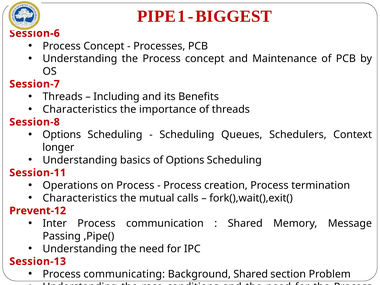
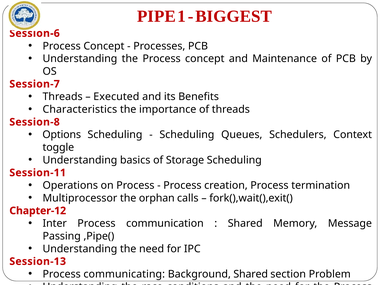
Including: Including -> Executed (116, 97)
longer: longer -> toggle (58, 147)
of Options: Options -> Storage (185, 160)
Characteristics: Characteristics -> Multiprocessor (80, 198)
mutual: mutual -> orphan (157, 198)
Prevent-12: Prevent-12 -> Chapter-12 (38, 211)
